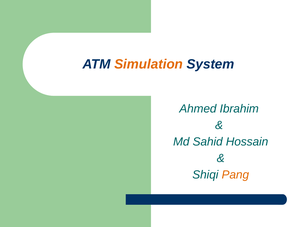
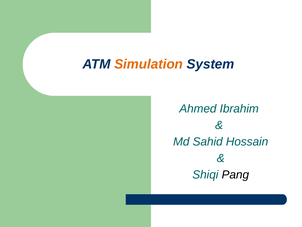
Pang colour: orange -> black (235, 174)
